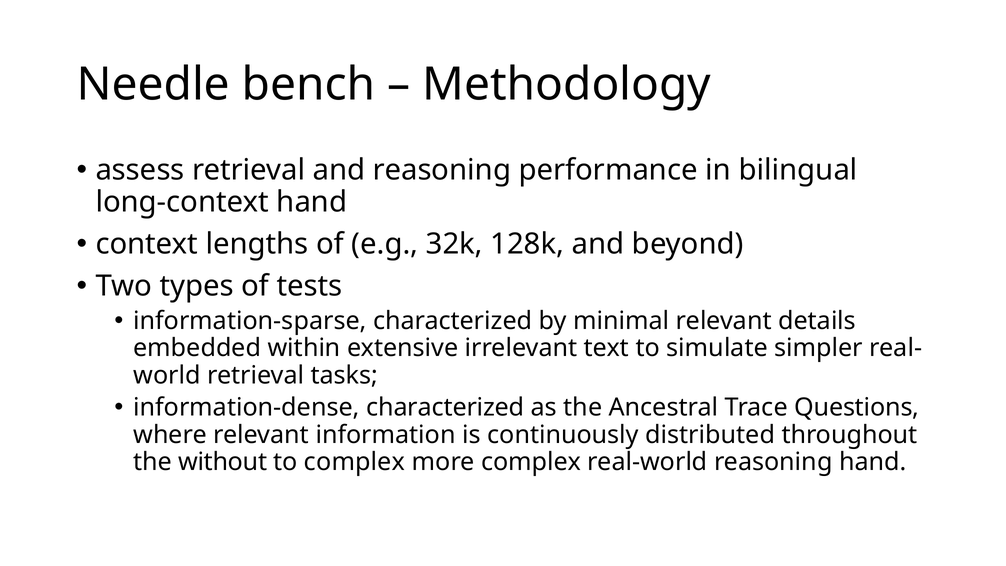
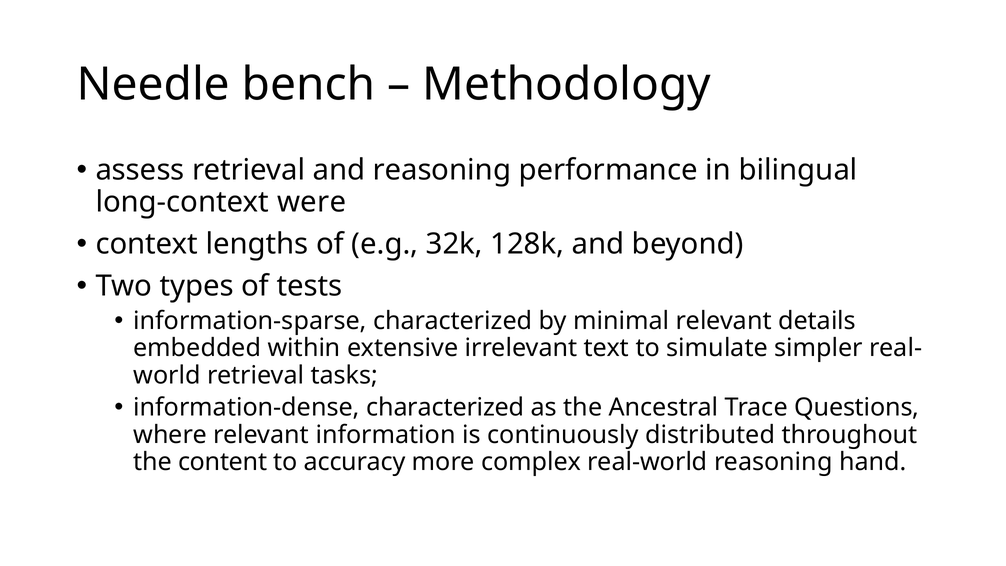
long-context hand: hand -> were (312, 202)
without: without -> content (223, 462)
to complex: complex -> accuracy (355, 462)
